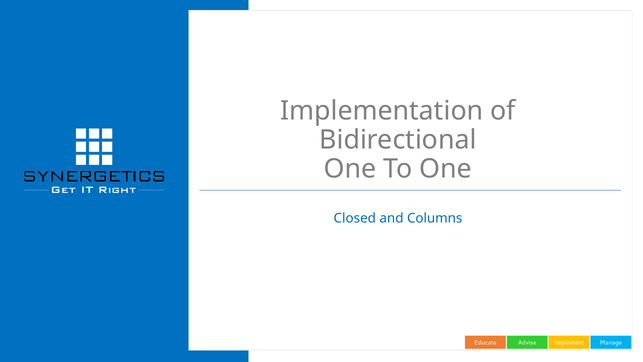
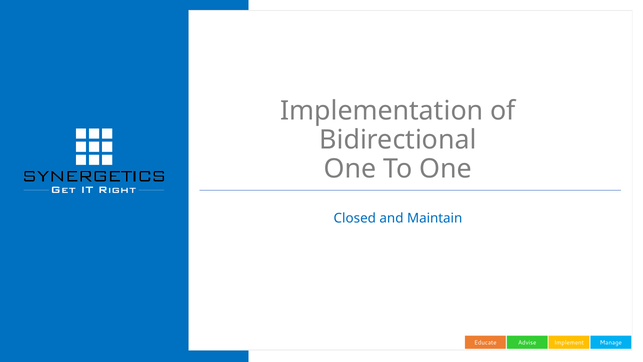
Columns: Columns -> Maintain (435, 218)
